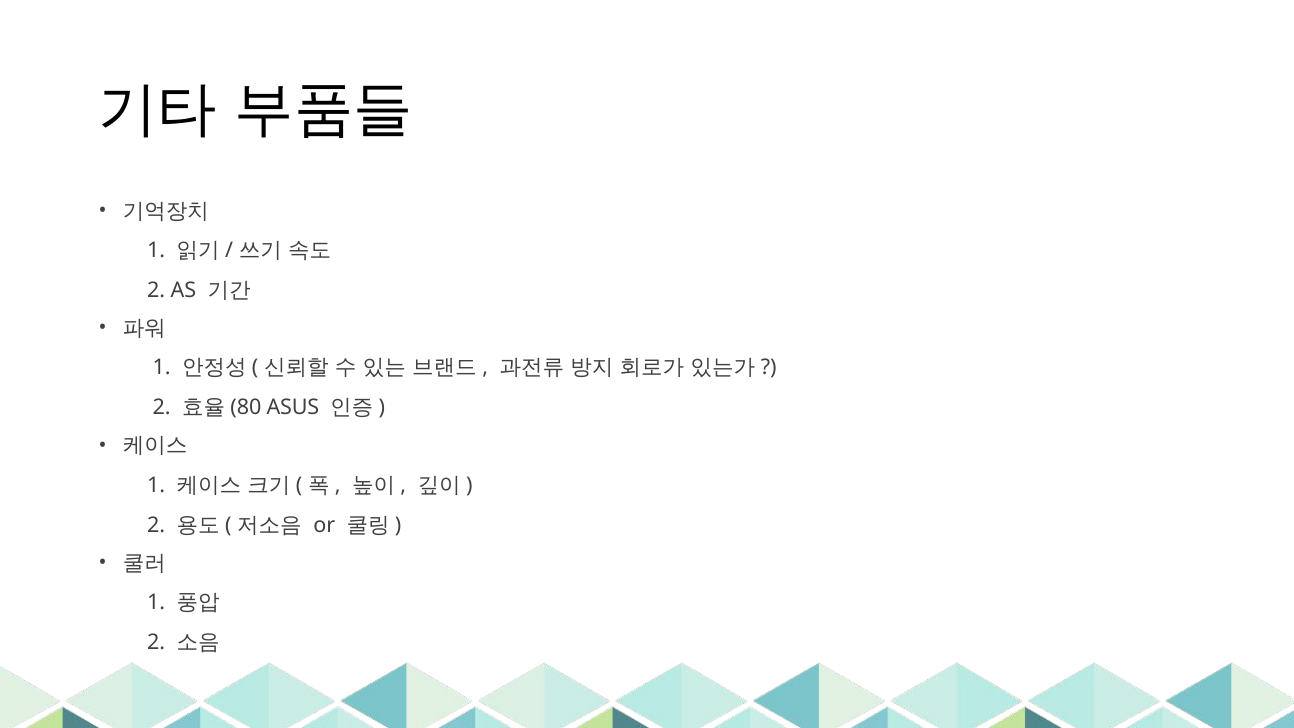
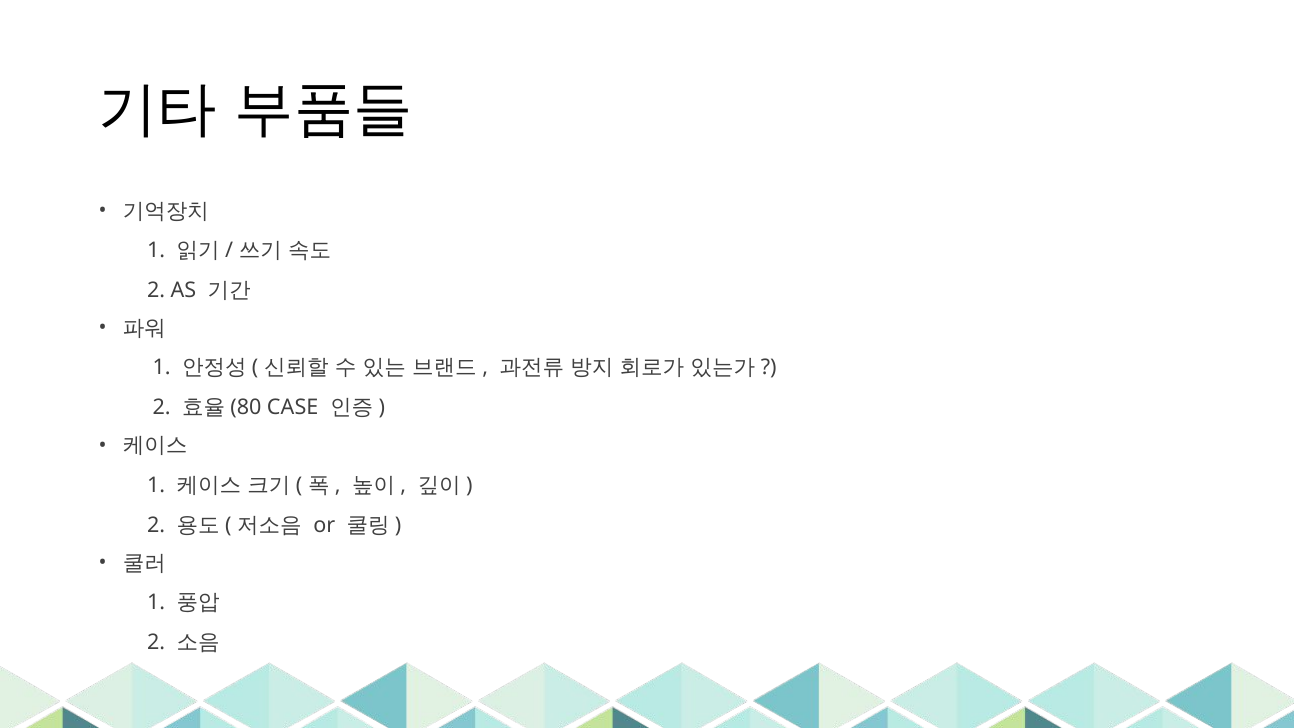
ASUS: ASUS -> CASE (293, 408)
